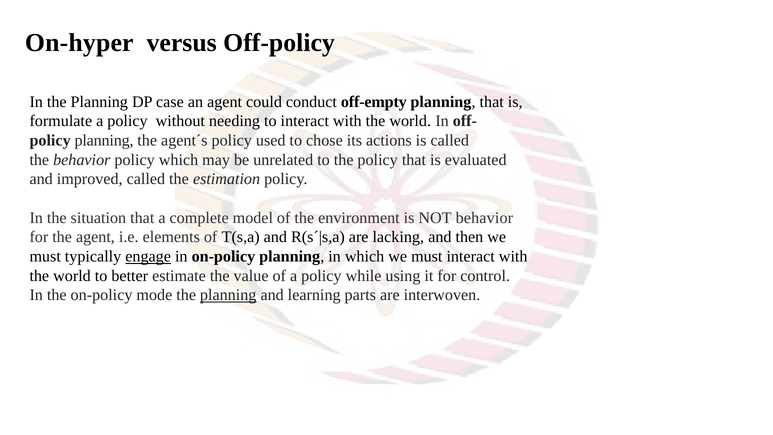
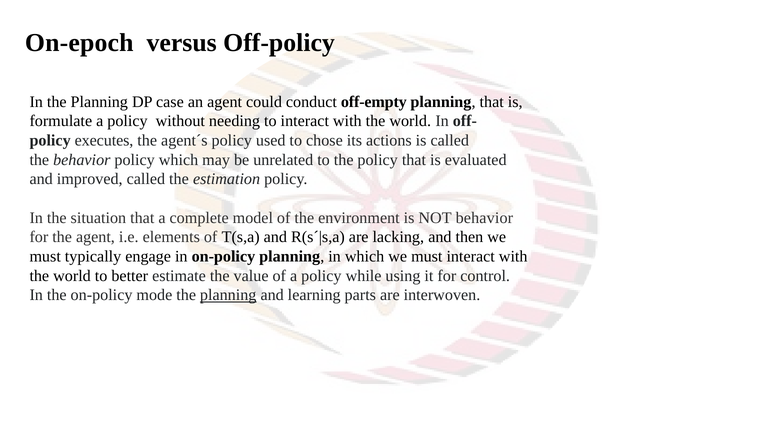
On-hyper: On-hyper -> On-epoch (79, 43)
policy planning: planning -> executes (104, 140)
engage underline: present -> none (148, 256)
